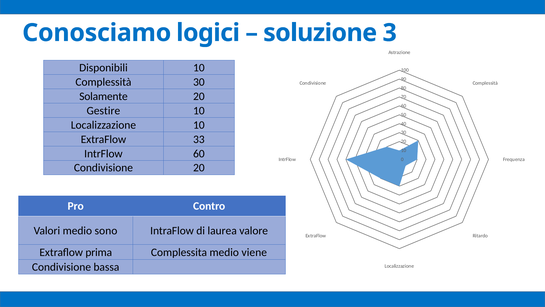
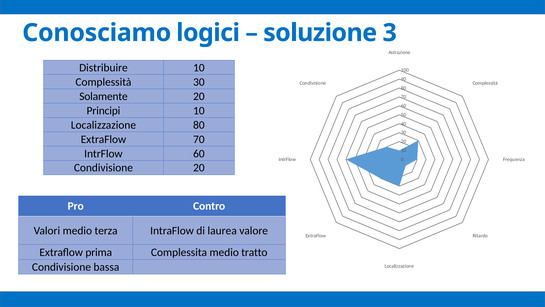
Disponibili: Disponibili -> Distribuire (103, 68)
Gestire: Gestire -> Principi (103, 110)
Localizzazione 10: 10 -> 80 (199, 125)
ExtraFlow 33: 33 -> 70 (199, 139)
sono: sono -> terza (106, 230)
viene: viene -> tratto (254, 252)
